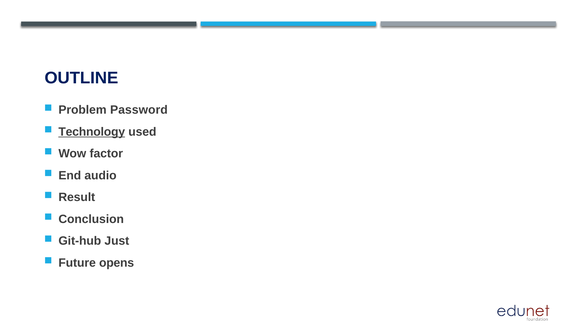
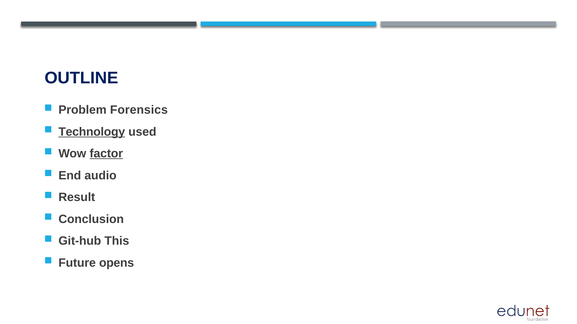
Password: Password -> Forensics (139, 110)
factor underline: none -> present (106, 154)
Just: Just -> This (117, 241)
